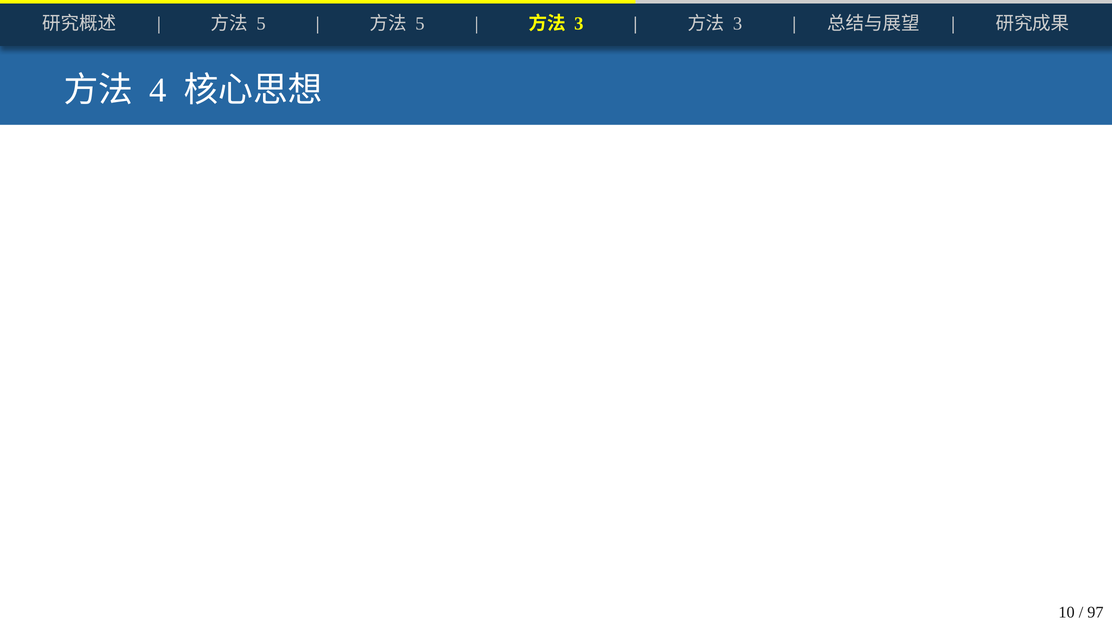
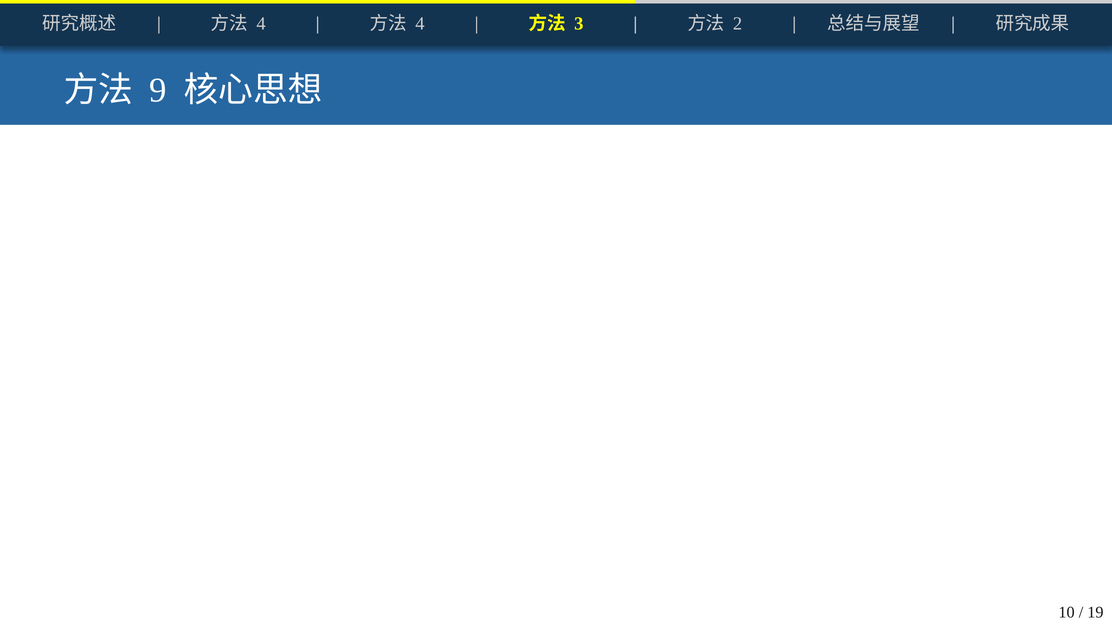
5: 5 -> 4 (261, 23)
5: 5 -> 4 (420, 23)
3: 3 -> 2 (738, 23)
4: 4 -> 9 (158, 90)
97: 97 -> 19 (1095, 612)
